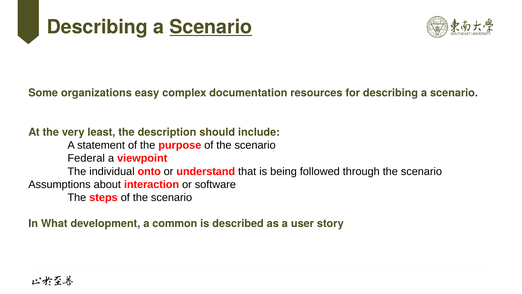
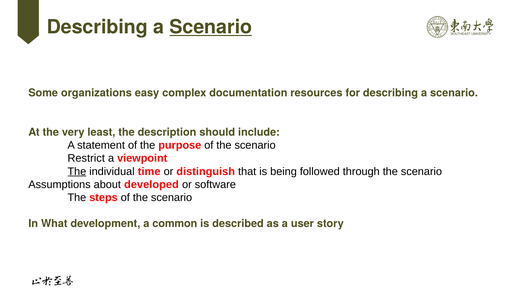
Federal: Federal -> Restrict (86, 158)
The underline: none -> present (77, 171)
onto: onto -> time (149, 171)
understand: understand -> distinguish (206, 171)
interaction: interaction -> developed (151, 184)
